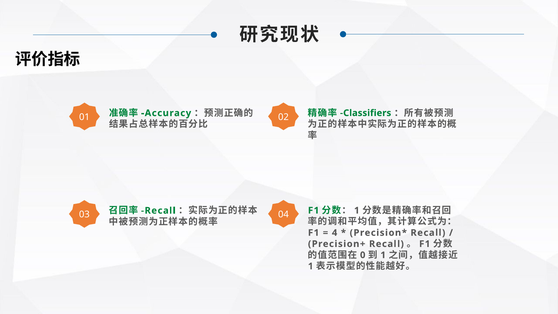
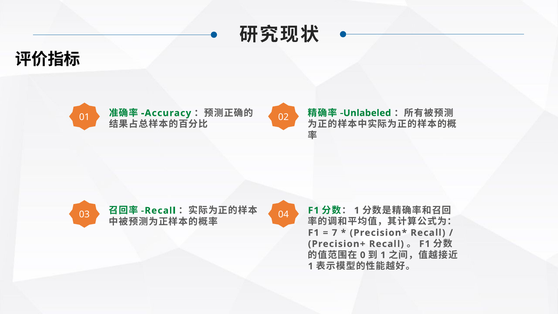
Classifiers: Classifiers -> Unlabeled (366, 113)
4: 4 -> 7 (335, 233)
